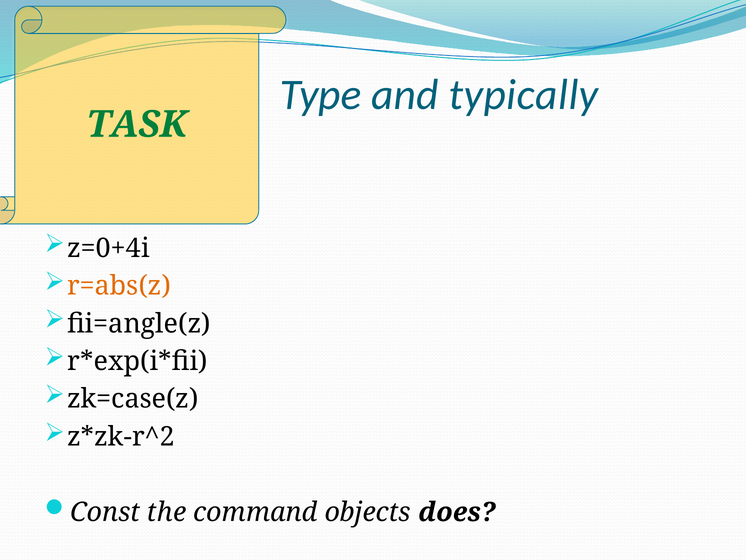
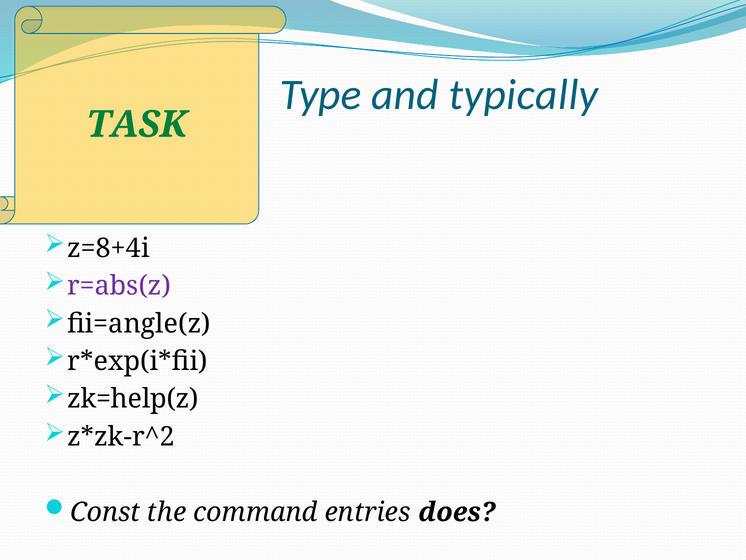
z=0+4i: z=0+4i -> z=8+4i (108, 248)
r=abs(z colour: orange -> purple (119, 286)
zk=case(z: zk=case(z -> zk=help(z (133, 399)
objects: objects -> entries (368, 512)
